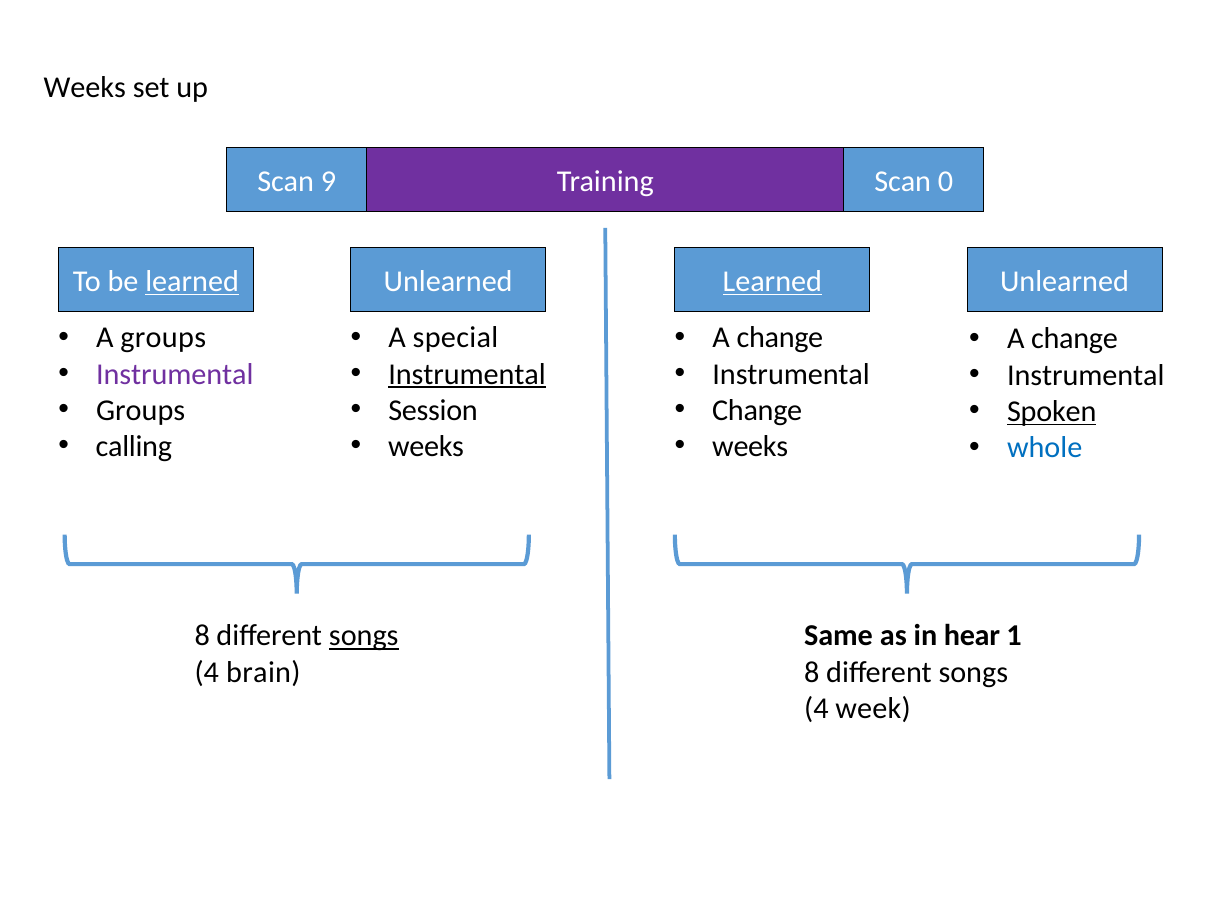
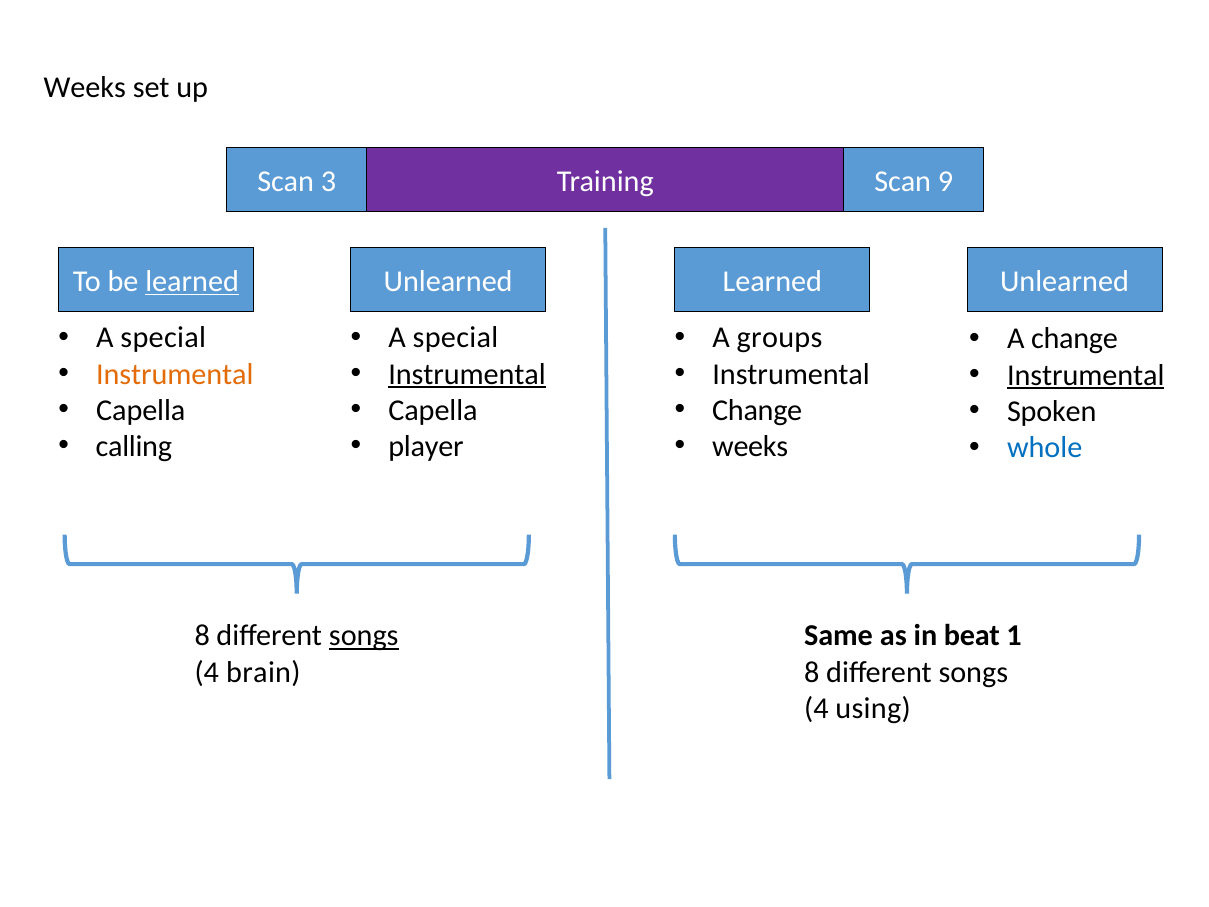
9: 9 -> 3 (328, 182)
0: 0 -> 9 (945, 182)
Learned underline: present -> none (772, 281)
groups: groups -> special (163, 338)
change: change -> groups (780, 338)
Instrumental colour: purple -> orange (175, 374)
Instrumental underline: none -> present (1086, 375)
Groups: Groups -> Capella (141, 410)
Session: Session -> Capella (433, 410)
Spoken underline: present -> none (1052, 411)
weeks: weeks -> player (426, 446)
hear: hear -> beat (972, 636)
week: week -> using (873, 708)
